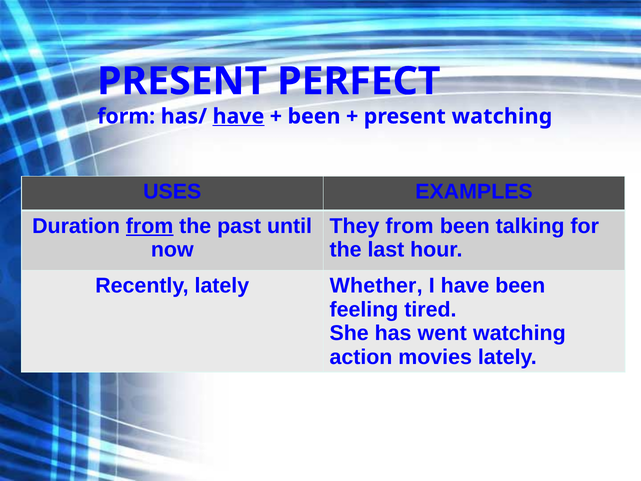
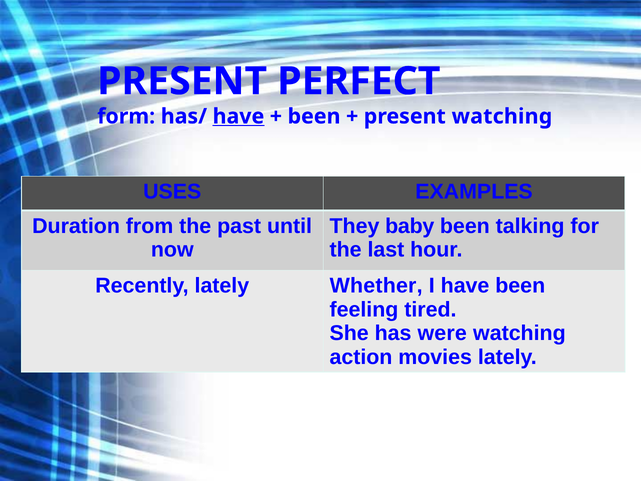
from underline: present -> none (150, 226)
They from: from -> baby (410, 226)
went: went -> were (442, 333)
